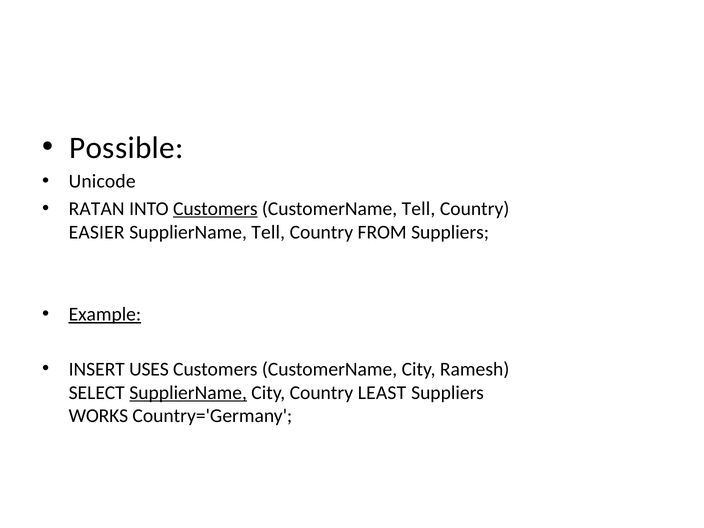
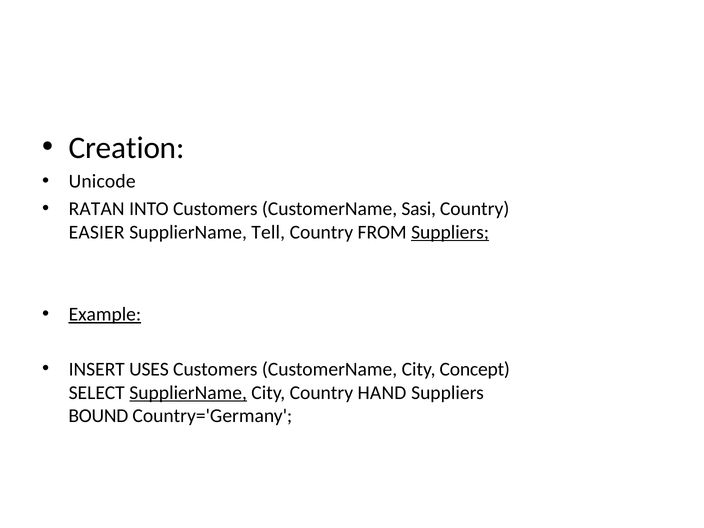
Possible: Possible -> Creation (127, 148)
Customers underline: present -> none (215, 209)
CustomerName Tell: Tell -> Sasi (419, 209)
Suppliers underline: none -> present (450, 232)
Ramesh: Ramesh -> Concept (475, 369)
LEAST: LEAST -> HAND (382, 393)
WORKS: WORKS -> BOUND (98, 416)
